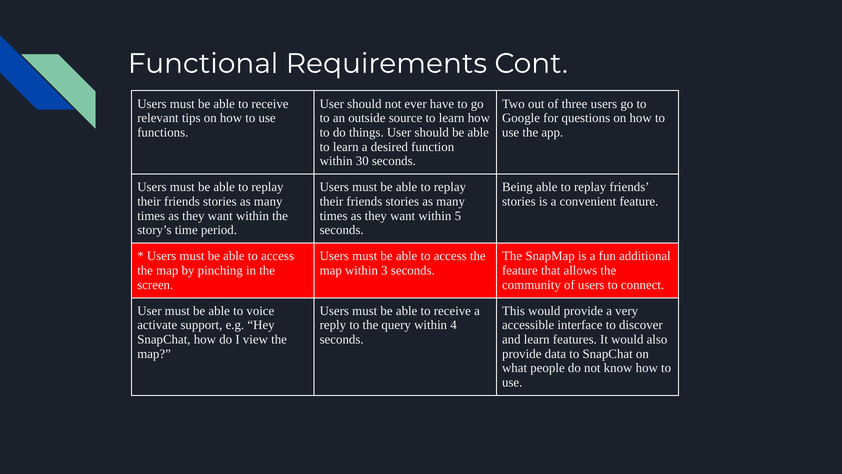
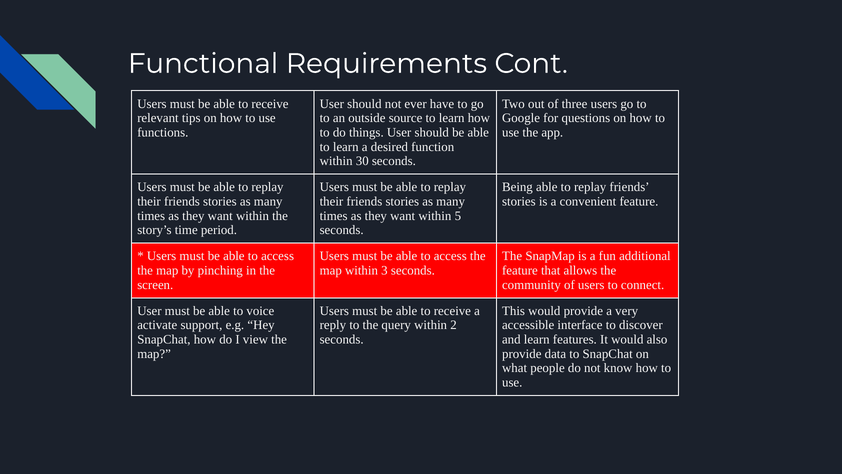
4: 4 -> 2 (454, 325)
